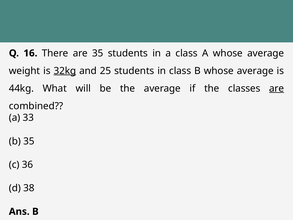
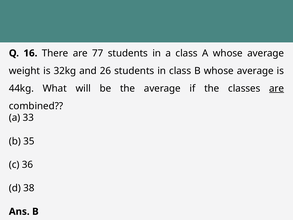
are 35: 35 -> 77 (98, 53)
32kg underline: present -> none (65, 71)
25: 25 -> 26 (105, 71)
